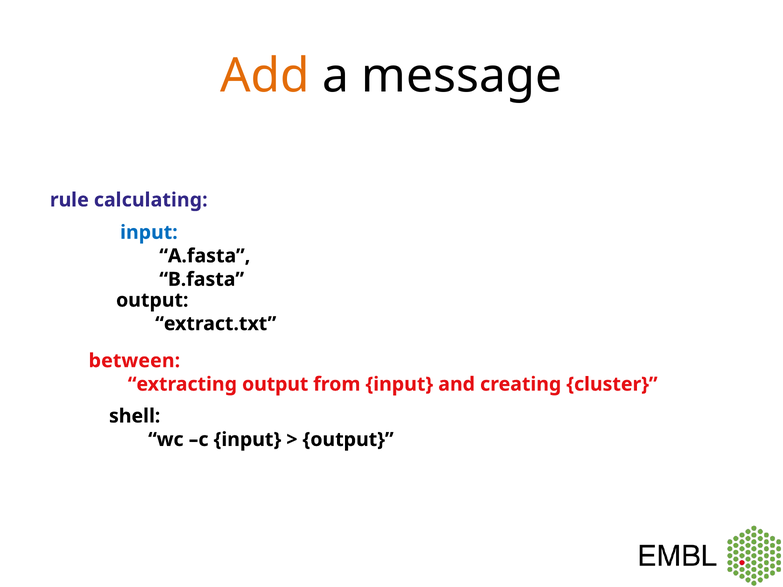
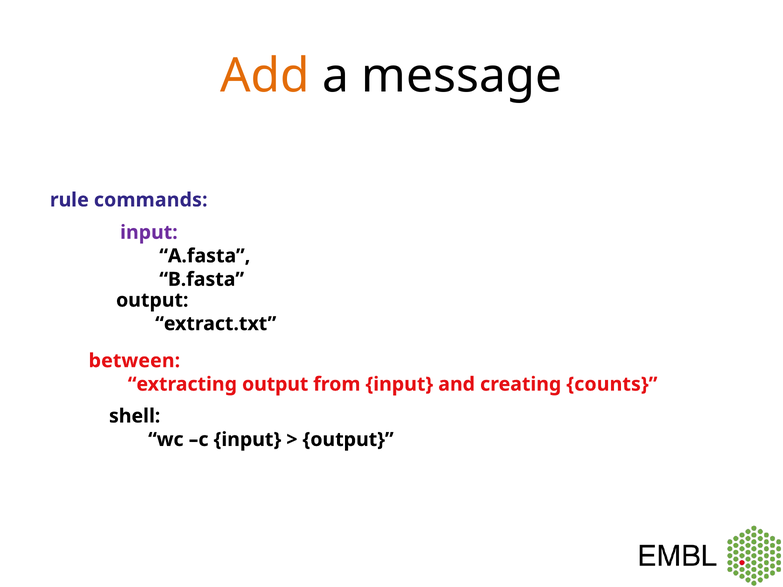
calculating: calculating -> commands (151, 200)
input colour: blue -> purple (149, 233)
cluster: cluster -> counts (612, 384)
